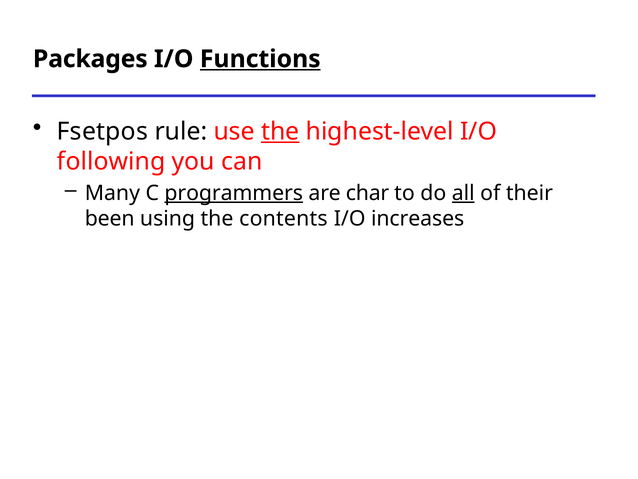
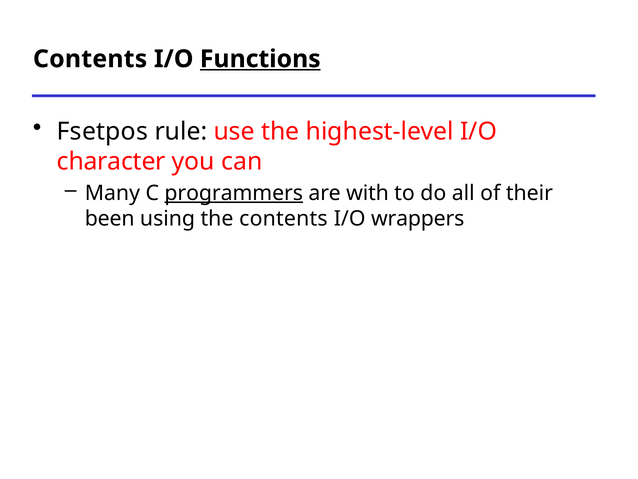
Packages: Packages -> Contents (90, 59)
the underline: present -> none (280, 131)
following: following -> character (111, 161)
char: char -> with (368, 193)
all underline: present -> none (463, 193)
increases: increases -> wrappers (418, 218)
